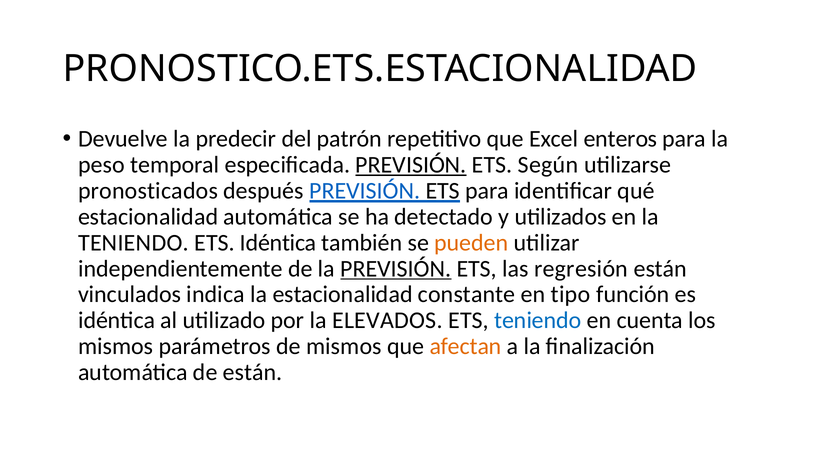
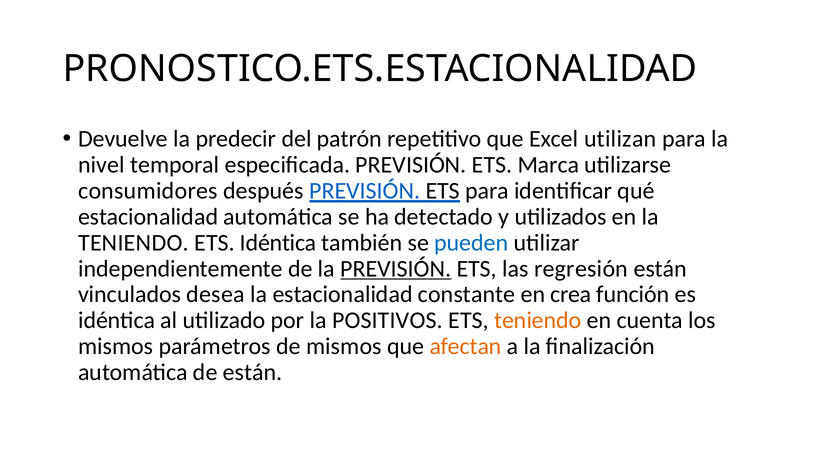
enteros: enteros -> utilizan (620, 139)
peso: peso -> nivel (102, 165)
PREVISIÓN underline: present -> none (411, 165)
Según: Según -> Marca (548, 165)
pronosticados: pronosticados -> consumidores (148, 191)
pueden colour: orange -> blue (471, 243)
indica: indica -> desea (216, 295)
tipo: tipo -> crea (571, 295)
ELEVADOS: ELEVADOS -> POSITIVOS (388, 321)
teniendo colour: blue -> orange (538, 321)
